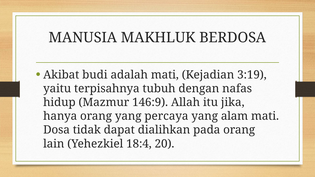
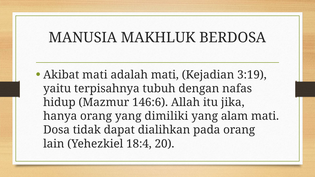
Akibat budi: budi -> mati (95, 75)
146:9: 146:9 -> 146:6 (150, 103)
percaya: percaya -> dimiliki (166, 116)
